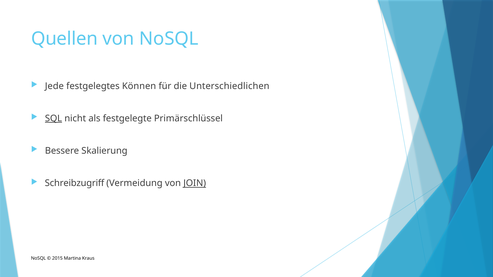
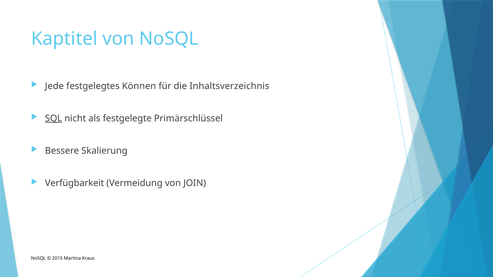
Quellen: Quellen -> Kaptitel (64, 39)
Unterschiedlichen: Unterschiedlichen -> Inhaltsverzeichnis (229, 86)
Schreibzugriff: Schreibzugriff -> Verfügbarkeit (74, 183)
JOIN underline: present -> none (195, 183)
